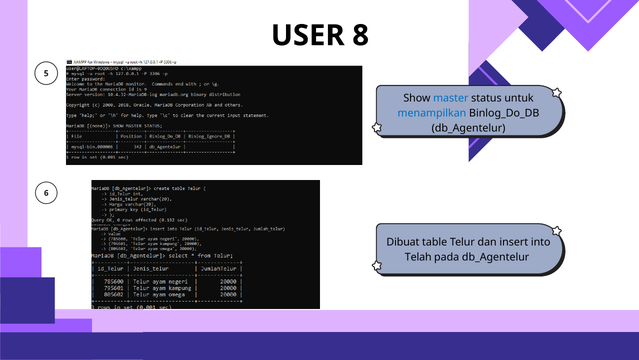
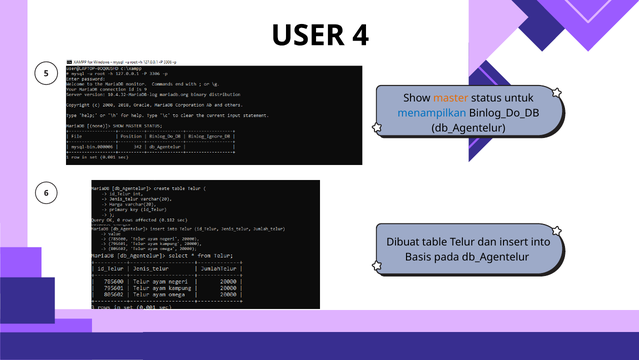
8: 8 -> 4 (361, 35)
master colour: blue -> orange (451, 98)
Telah: Telah -> Basis (418, 257)
